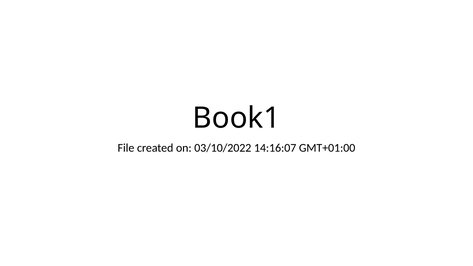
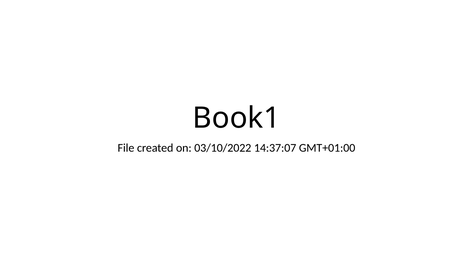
14:16:07: 14:16:07 -> 14:37:07 (275, 148)
